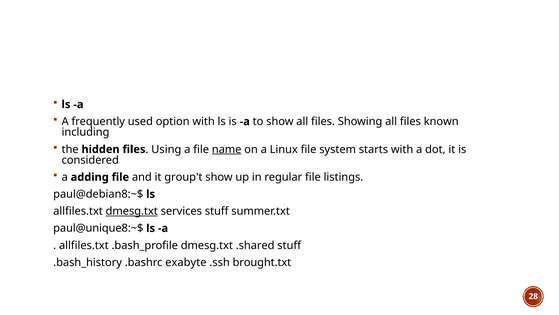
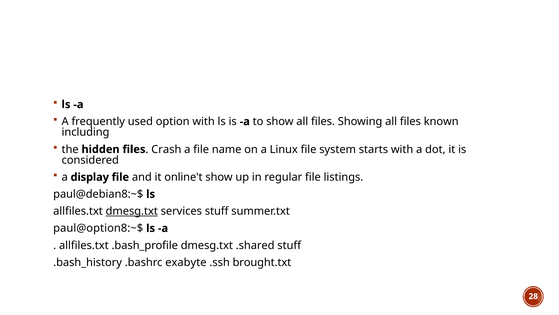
Using: Using -> Crash (166, 149)
name underline: present -> none (227, 149)
adding: adding -> display (90, 177)
group't: group't -> online't (183, 177)
paul@unique8:~$: paul@unique8:~$ -> paul@option8:~$ (98, 228)
